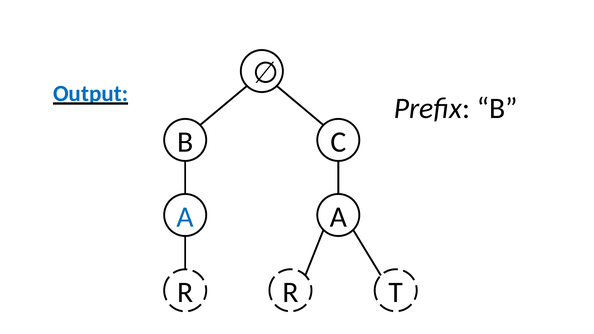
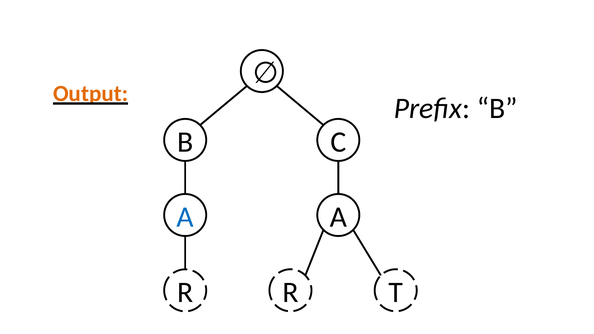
Output colour: blue -> orange (91, 94)
